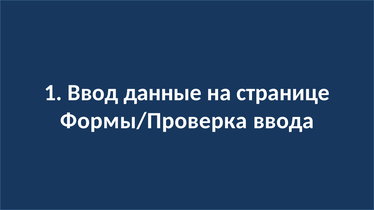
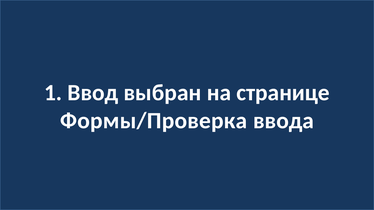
данные: данные -> выбран (162, 93)
